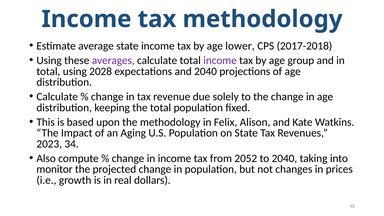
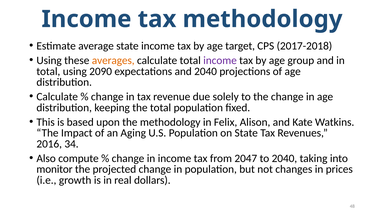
lower: lower -> target (240, 46)
averages colour: purple -> orange (113, 60)
2028: 2028 -> 2090 (101, 71)
2023: 2023 -> 2016 (49, 144)
2052: 2052 -> 2047 (246, 158)
